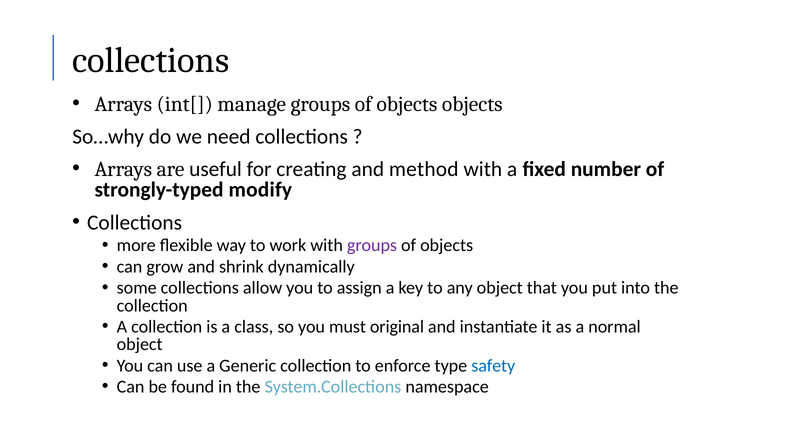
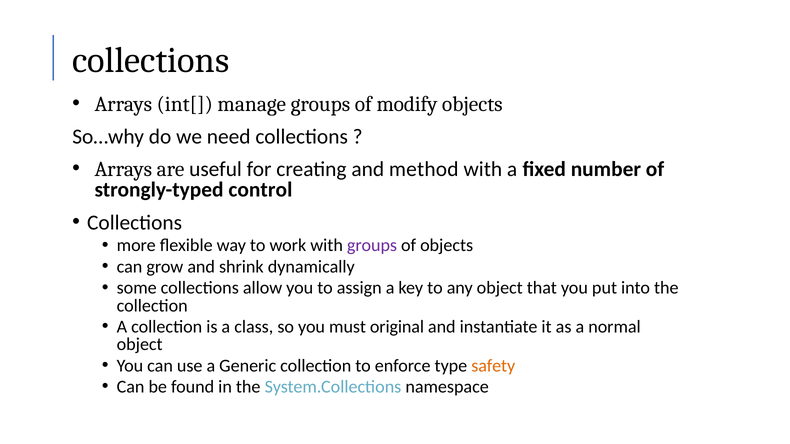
manage groups of objects: objects -> modify (407, 104)
modify: modify -> control (260, 190)
safety colour: blue -> orange (493, 366)
